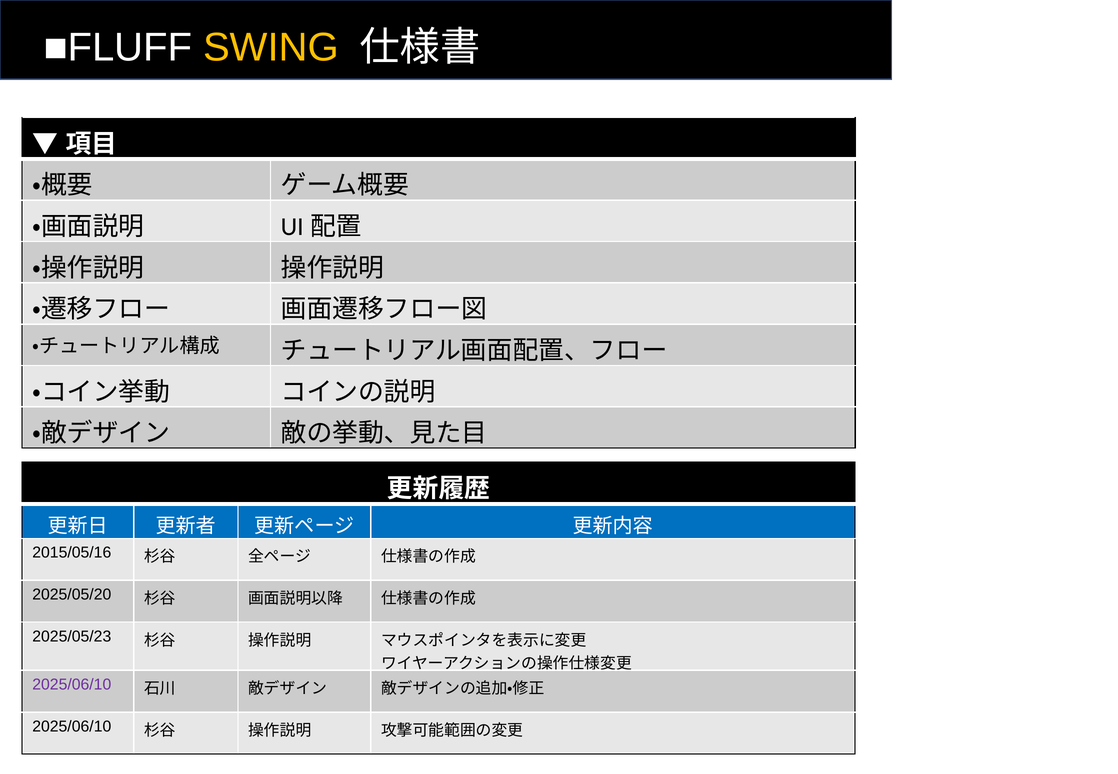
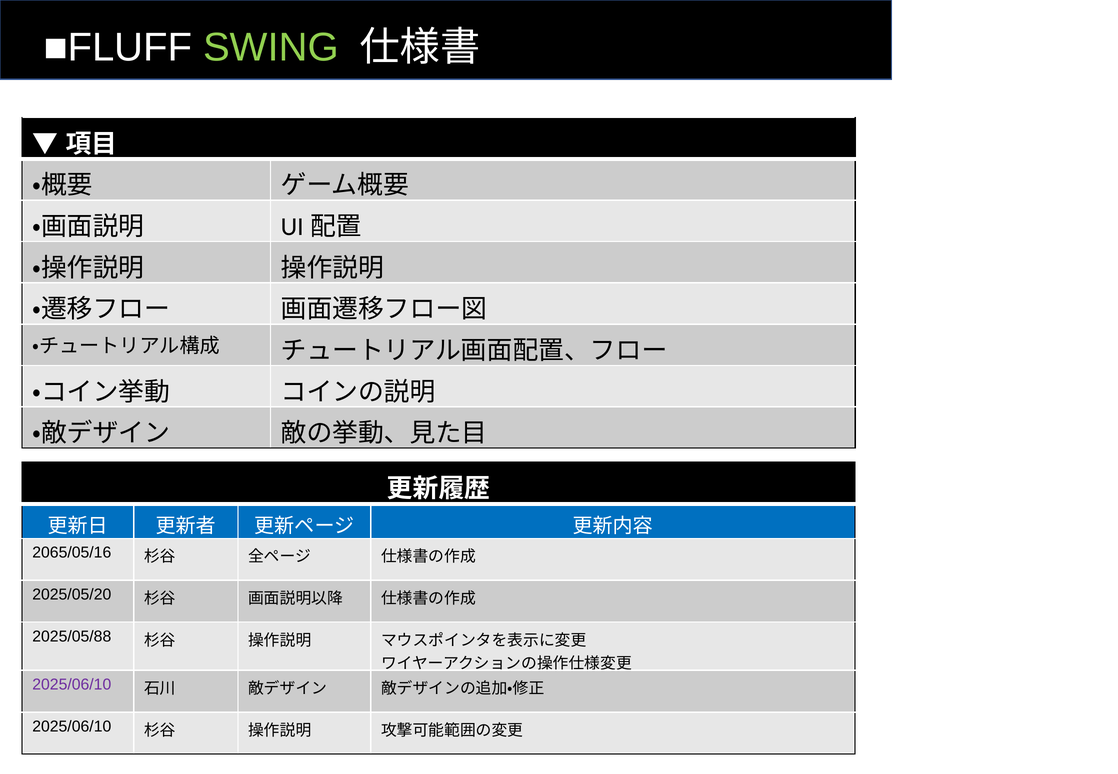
SWING colour: yellow -> light green (271, 47)
2015/05/16: 2015/05/16 -> 2065/05/16 (72, 553)
2025/05/23: 2025/05/23 -> 2025/05/88 (72, 636)
